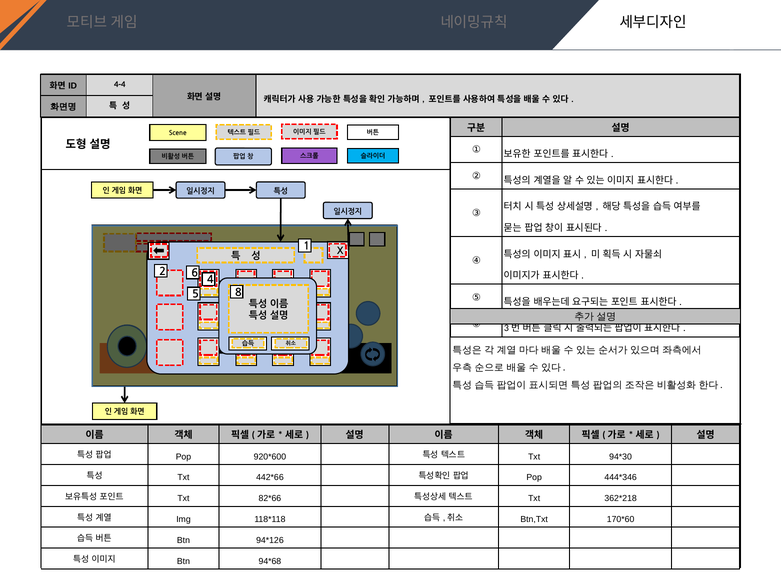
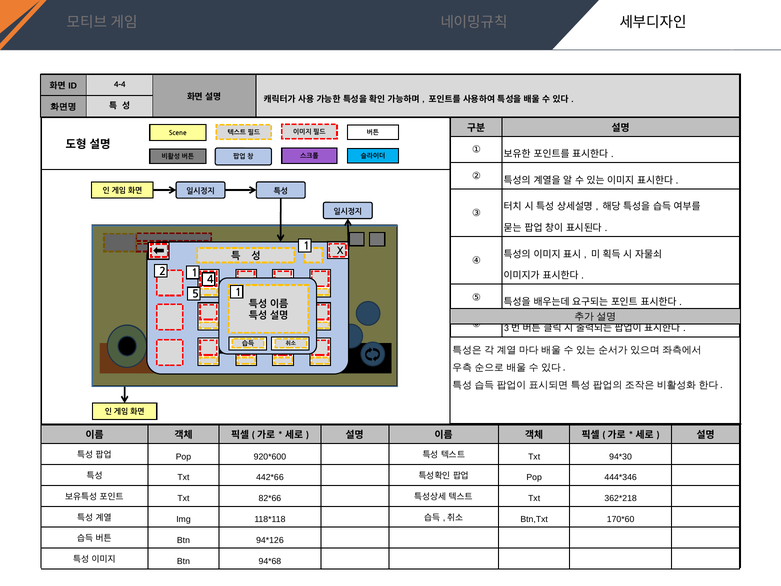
2 6: 6 -> 1 (195, 273)
5 8: 8 -> 1 (238, 292)
